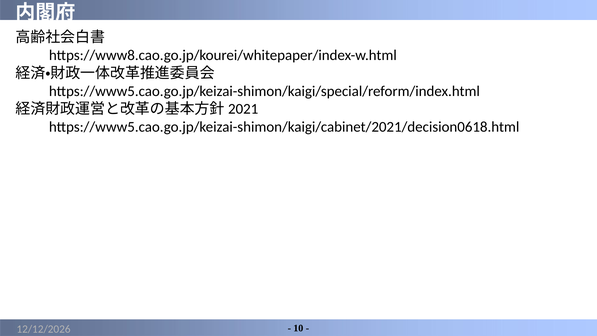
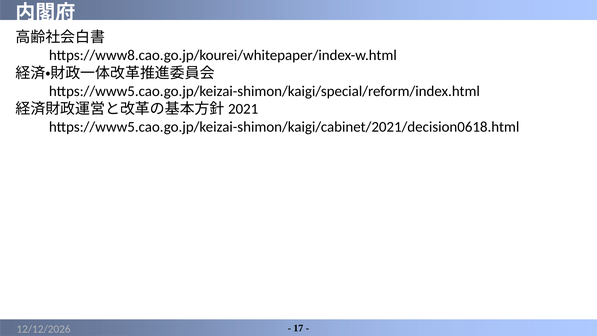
10: 10 -> 17 (298, 328)
